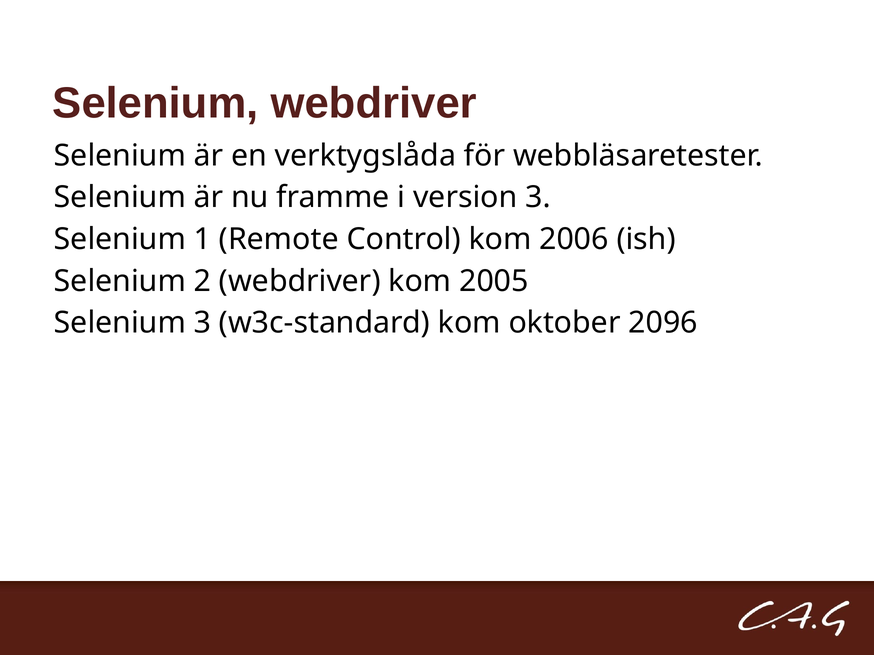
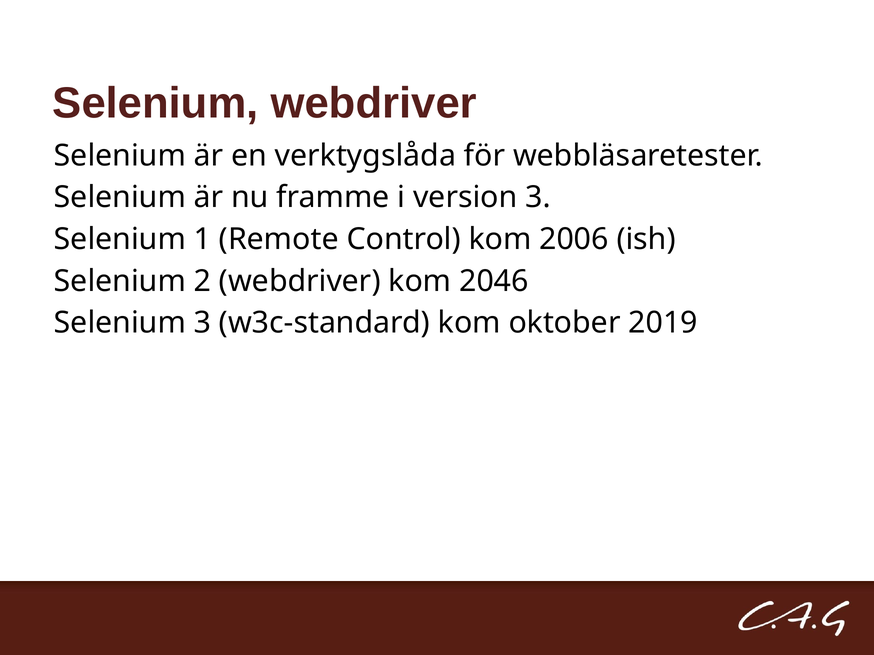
2005: 2005 -> 2046 (494, 281)
2096: 2096 -> 2019 (663, 323)
